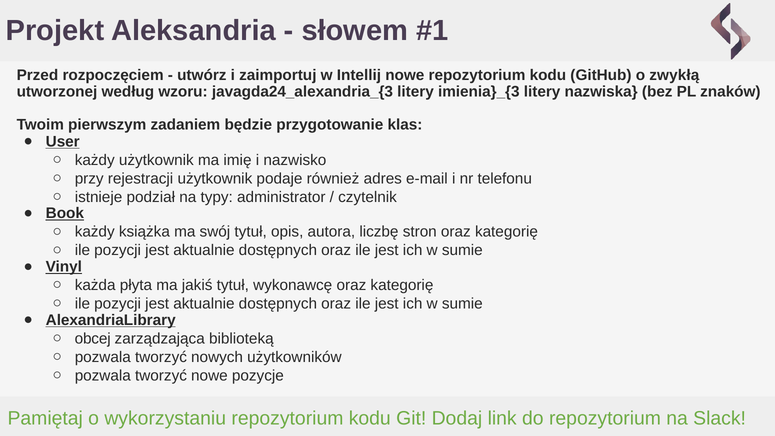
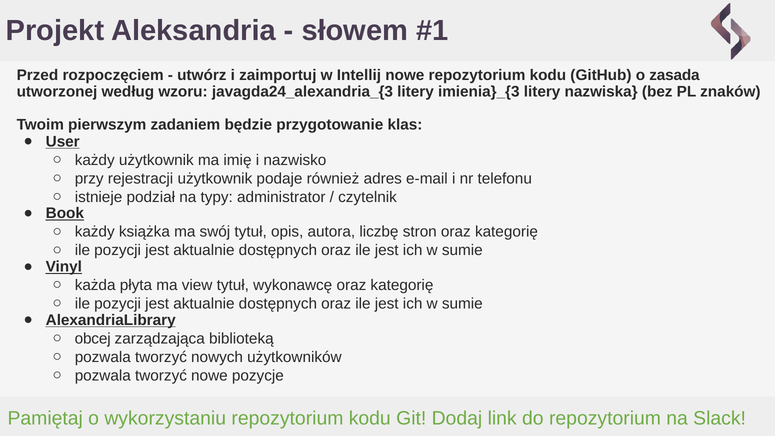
zwykłą: zwykłą -> zasada (674, 75)
jakiś: jakiś -> view (197, 285)
